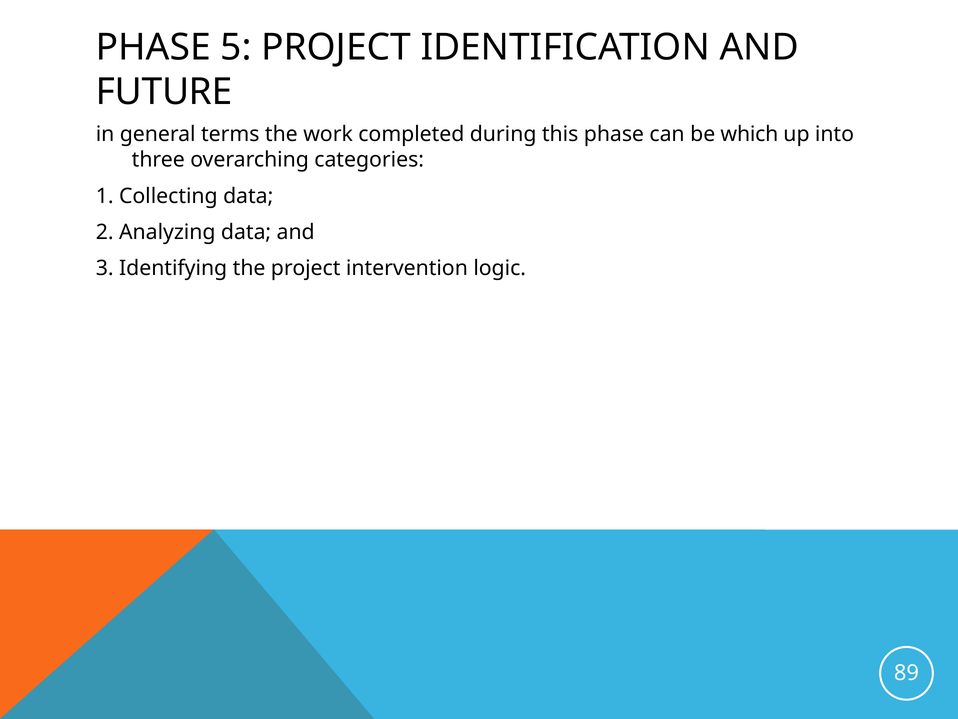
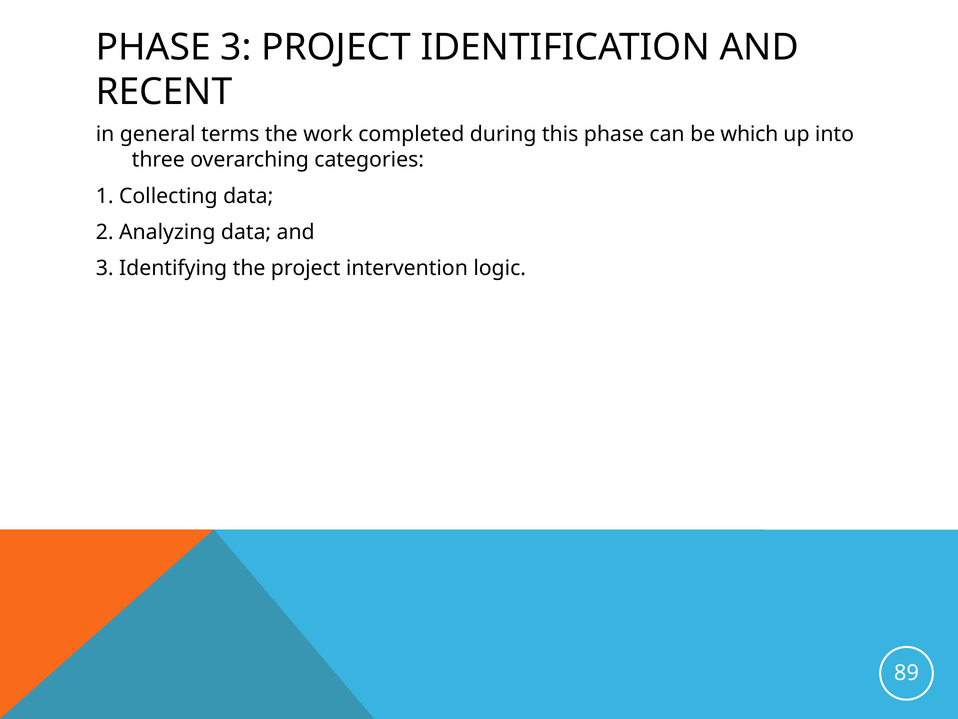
PHASE 5: 5 -> 3 (236, 47)
FUTURE: FUTURE -> RECENT (164, 92)
